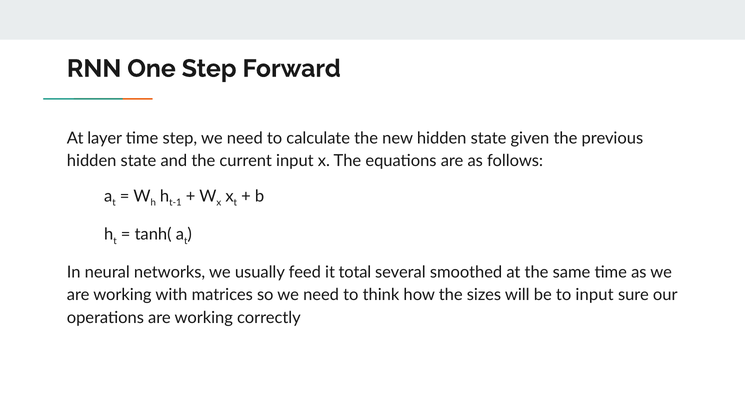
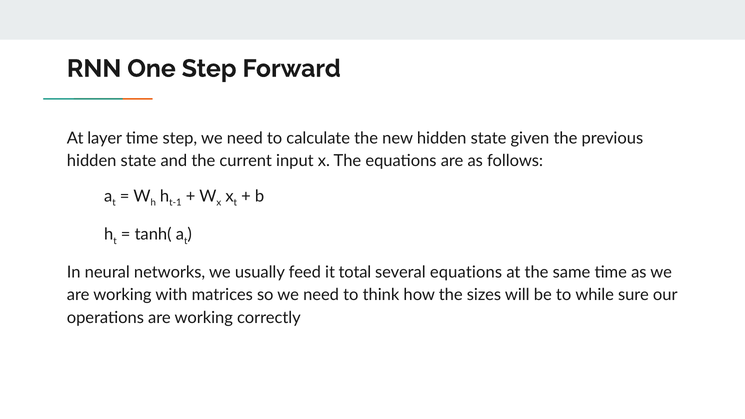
several smoothed: smoothed -> equations (466, 272)
to input: input -> while (595, 295)
